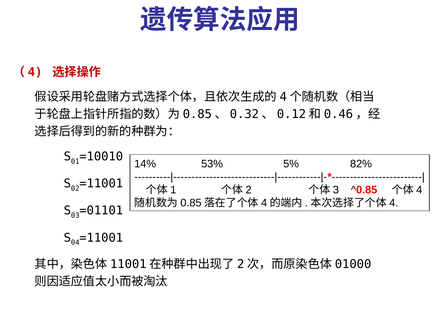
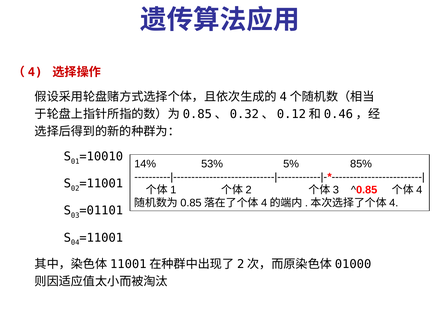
82%: 82% -> 85% (361, 164)
